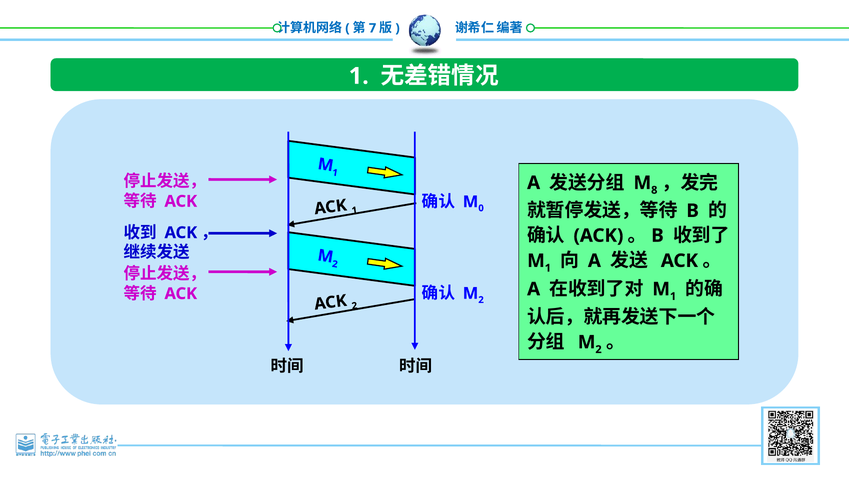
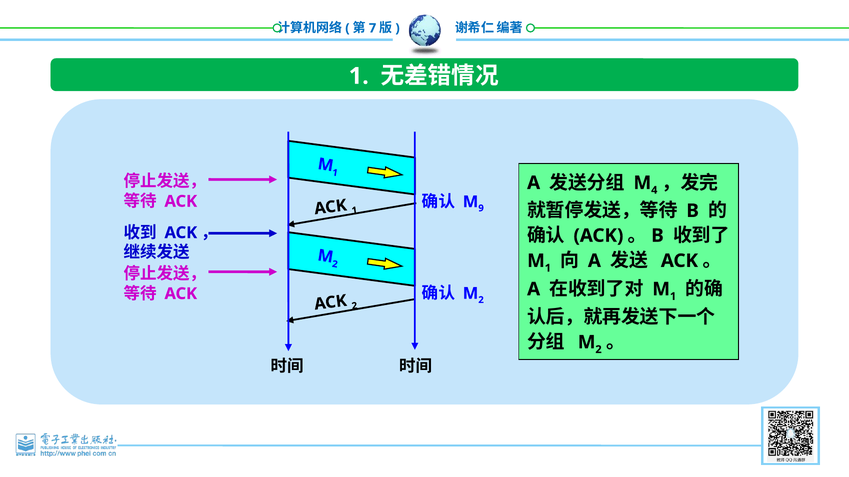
8: 8 -> 4 (654, 190)
0: 0 -> 9 (481, 208)
